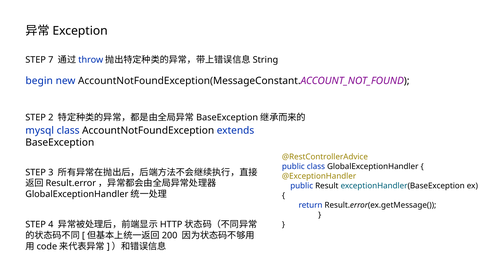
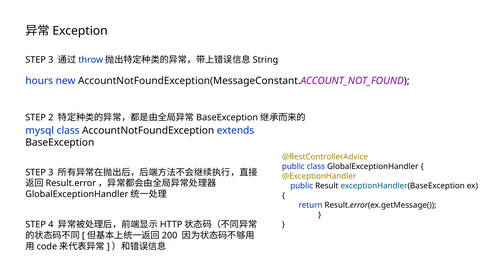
7: 7 -> 3 (51, 60)
begin: begin -> hours (39, 81)
